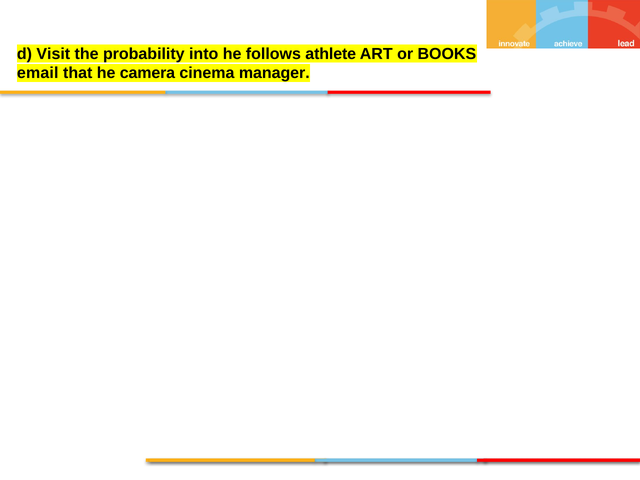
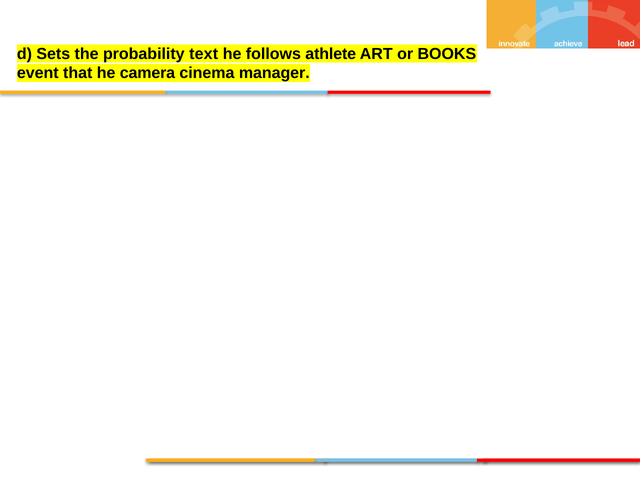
Visit: Visit -> Sets (53, 54)
into: into -> text (204, 54)
email: email -> event (38, 73)
